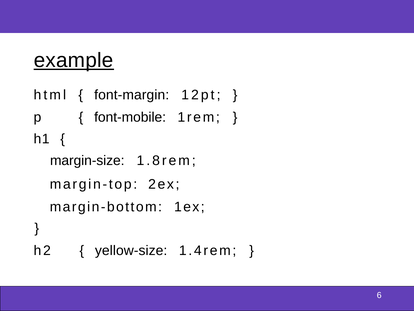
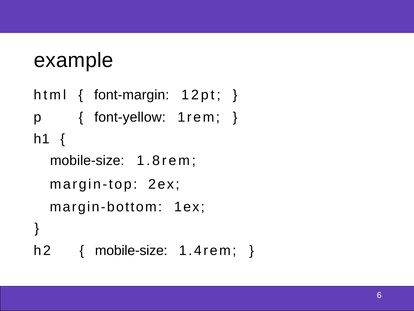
example underline: present -> none (74, 60)
font-mobile: font-mobile -> font-yellow (130, 117)
margin-size: margin-size -> mobile-size (87, 160)
yellow-size: yellow-size -> mobile-size (131, 250)
